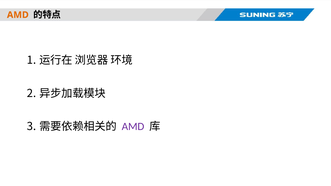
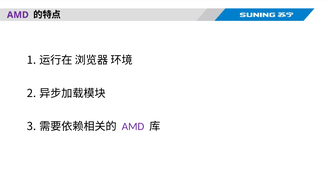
AMD colour: orange -> purple (18, 15)
